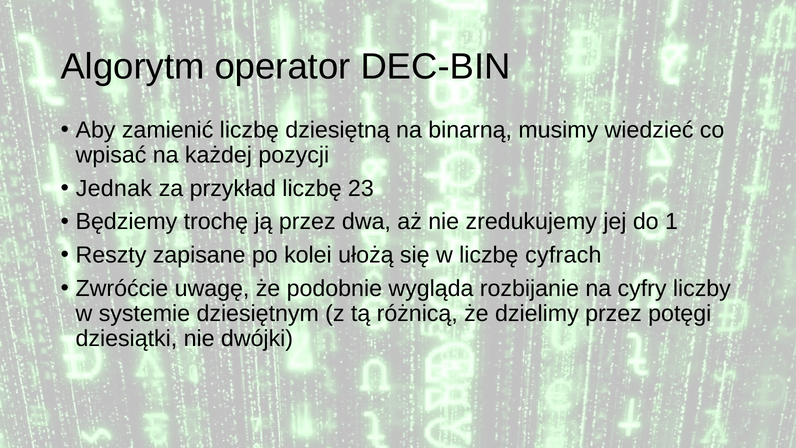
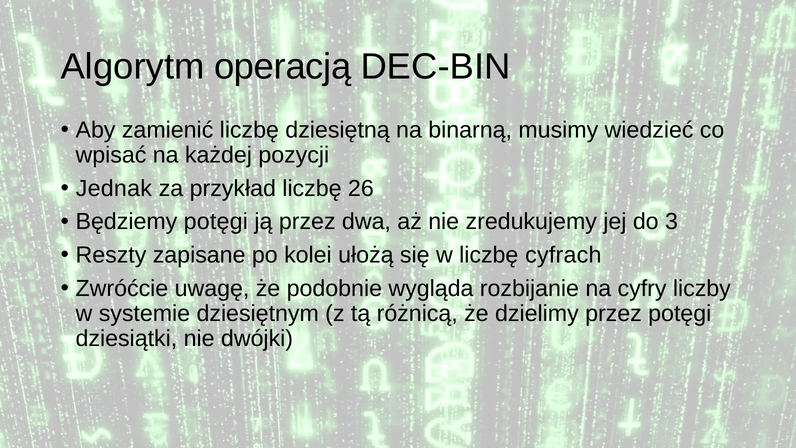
operator: operator -> operacją (283, 67)
23: 23 -> 26 (361, 188)
Będziemy trochę: trochę -> potęgi (216, 222)
1: 1 -> 3 (672, 222)
